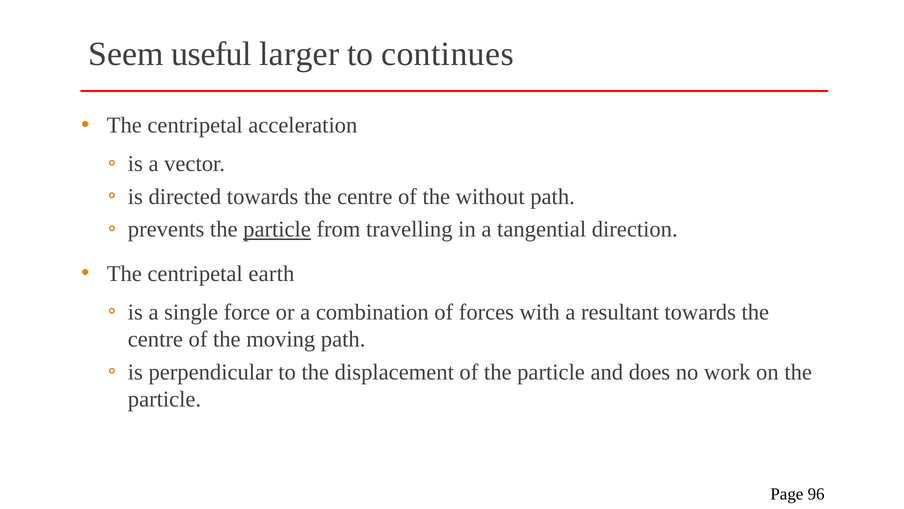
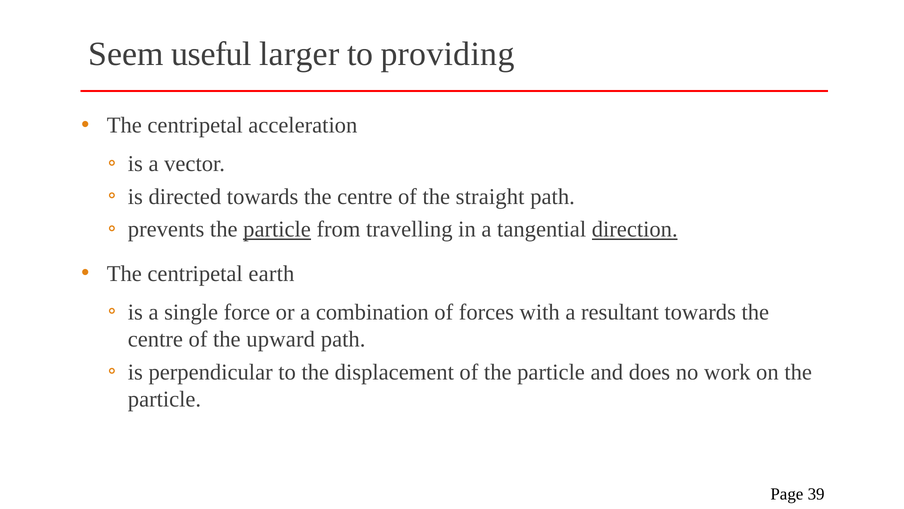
continues: continues -> providing (448, 54)
without: without -> straight (490, 197)
direction underline: none -> present (635, 229)
moving: moving -> upward (281, 339)
96: 96 -> 39 (816, 494)
